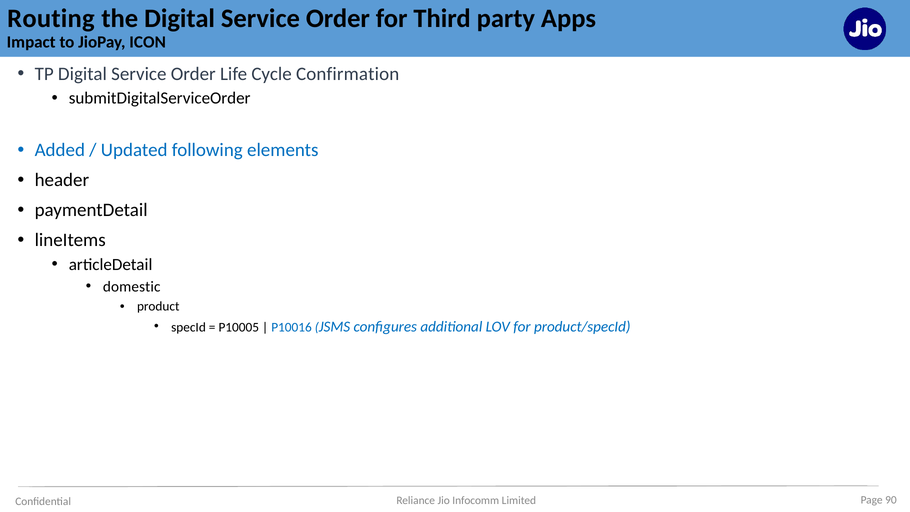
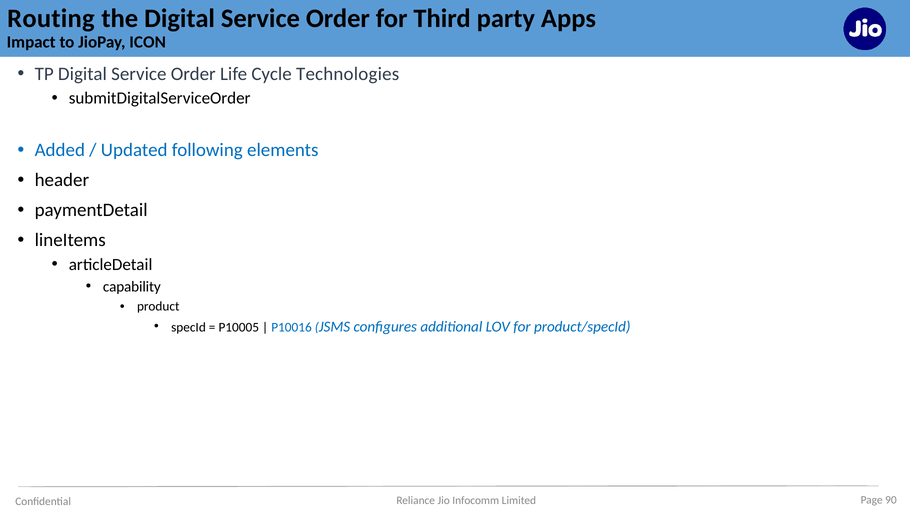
Confirmation: Confirmation -> Technologies (348, 74)
domestic: domestic -> capability (132, 286)
